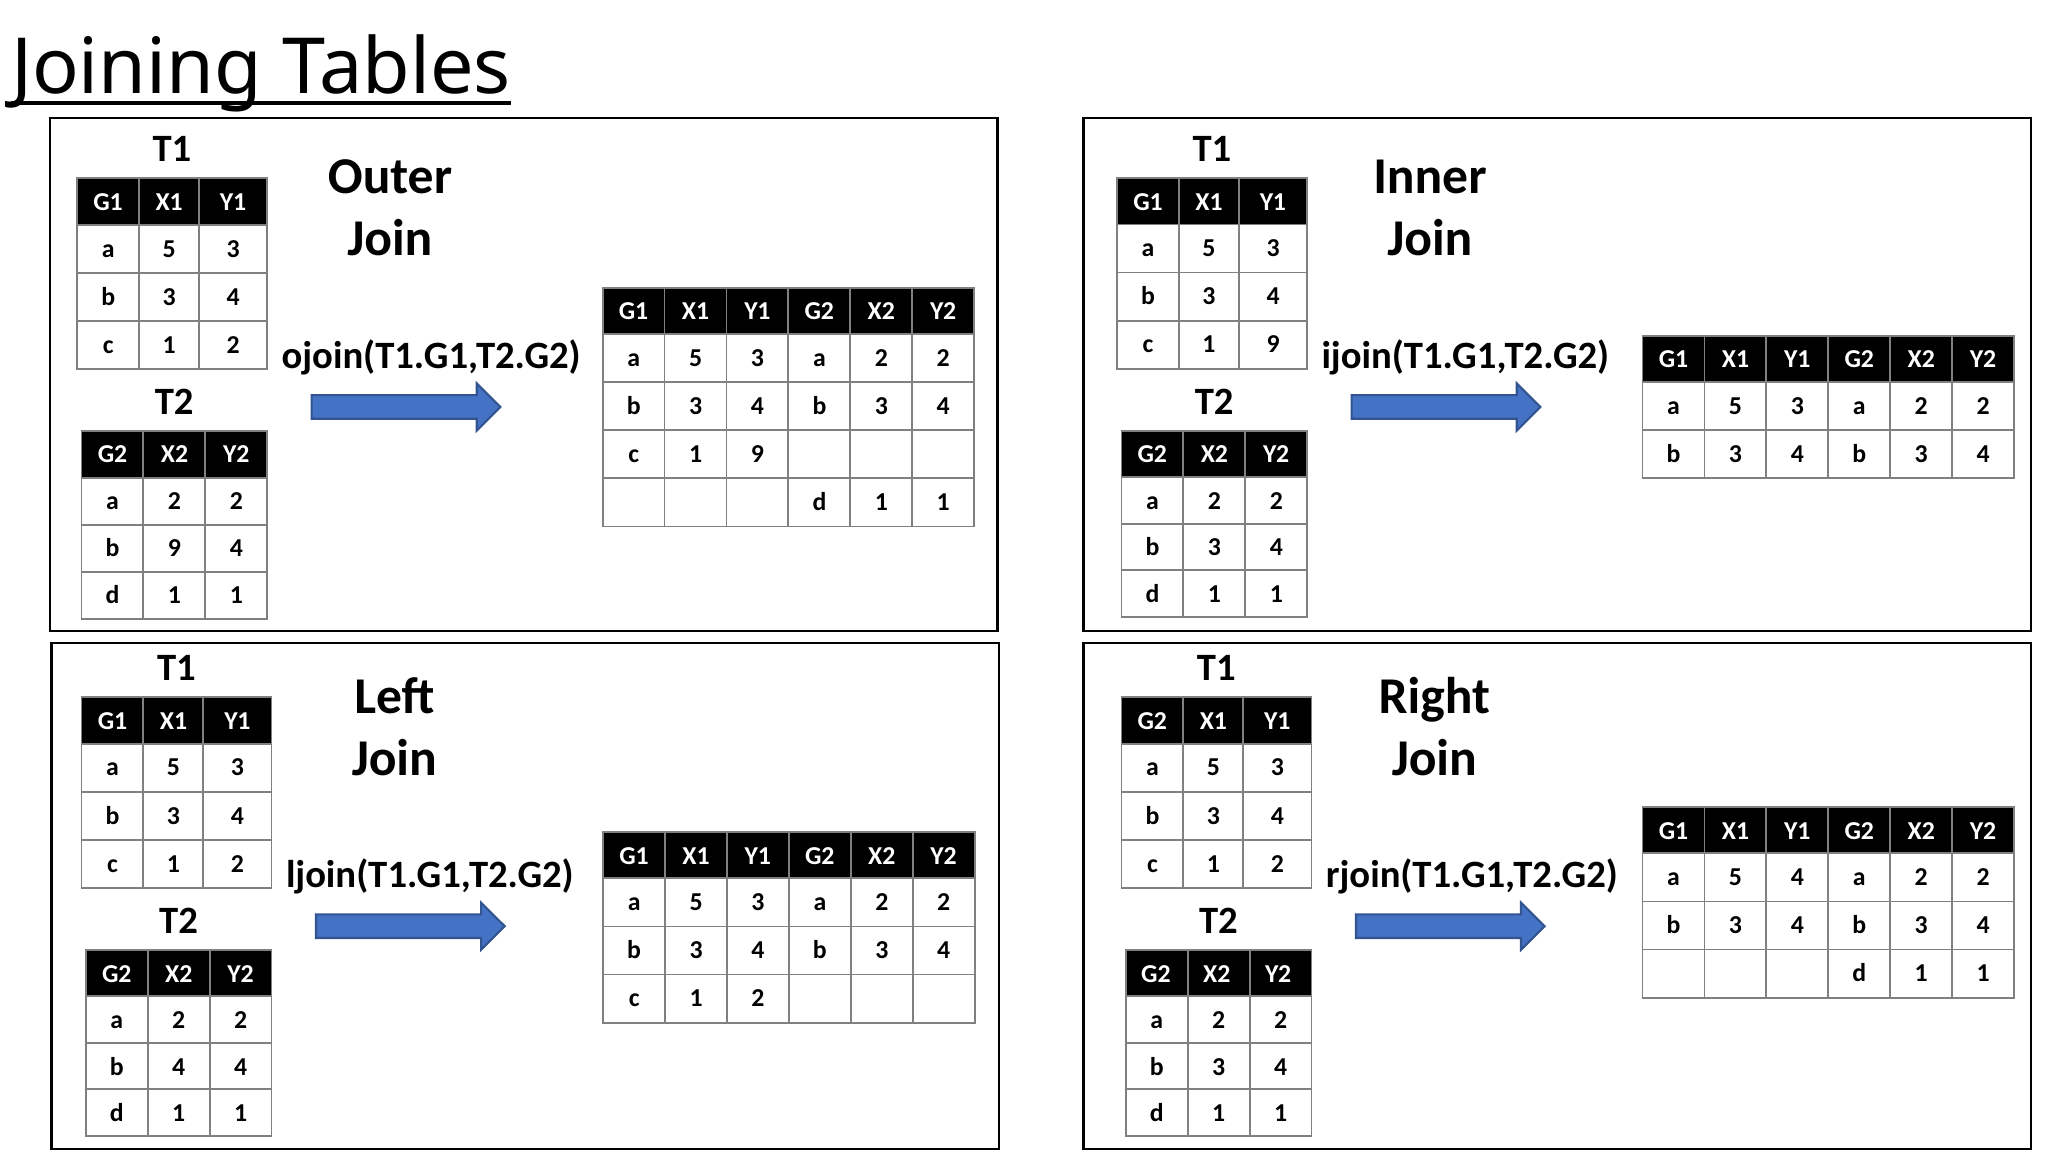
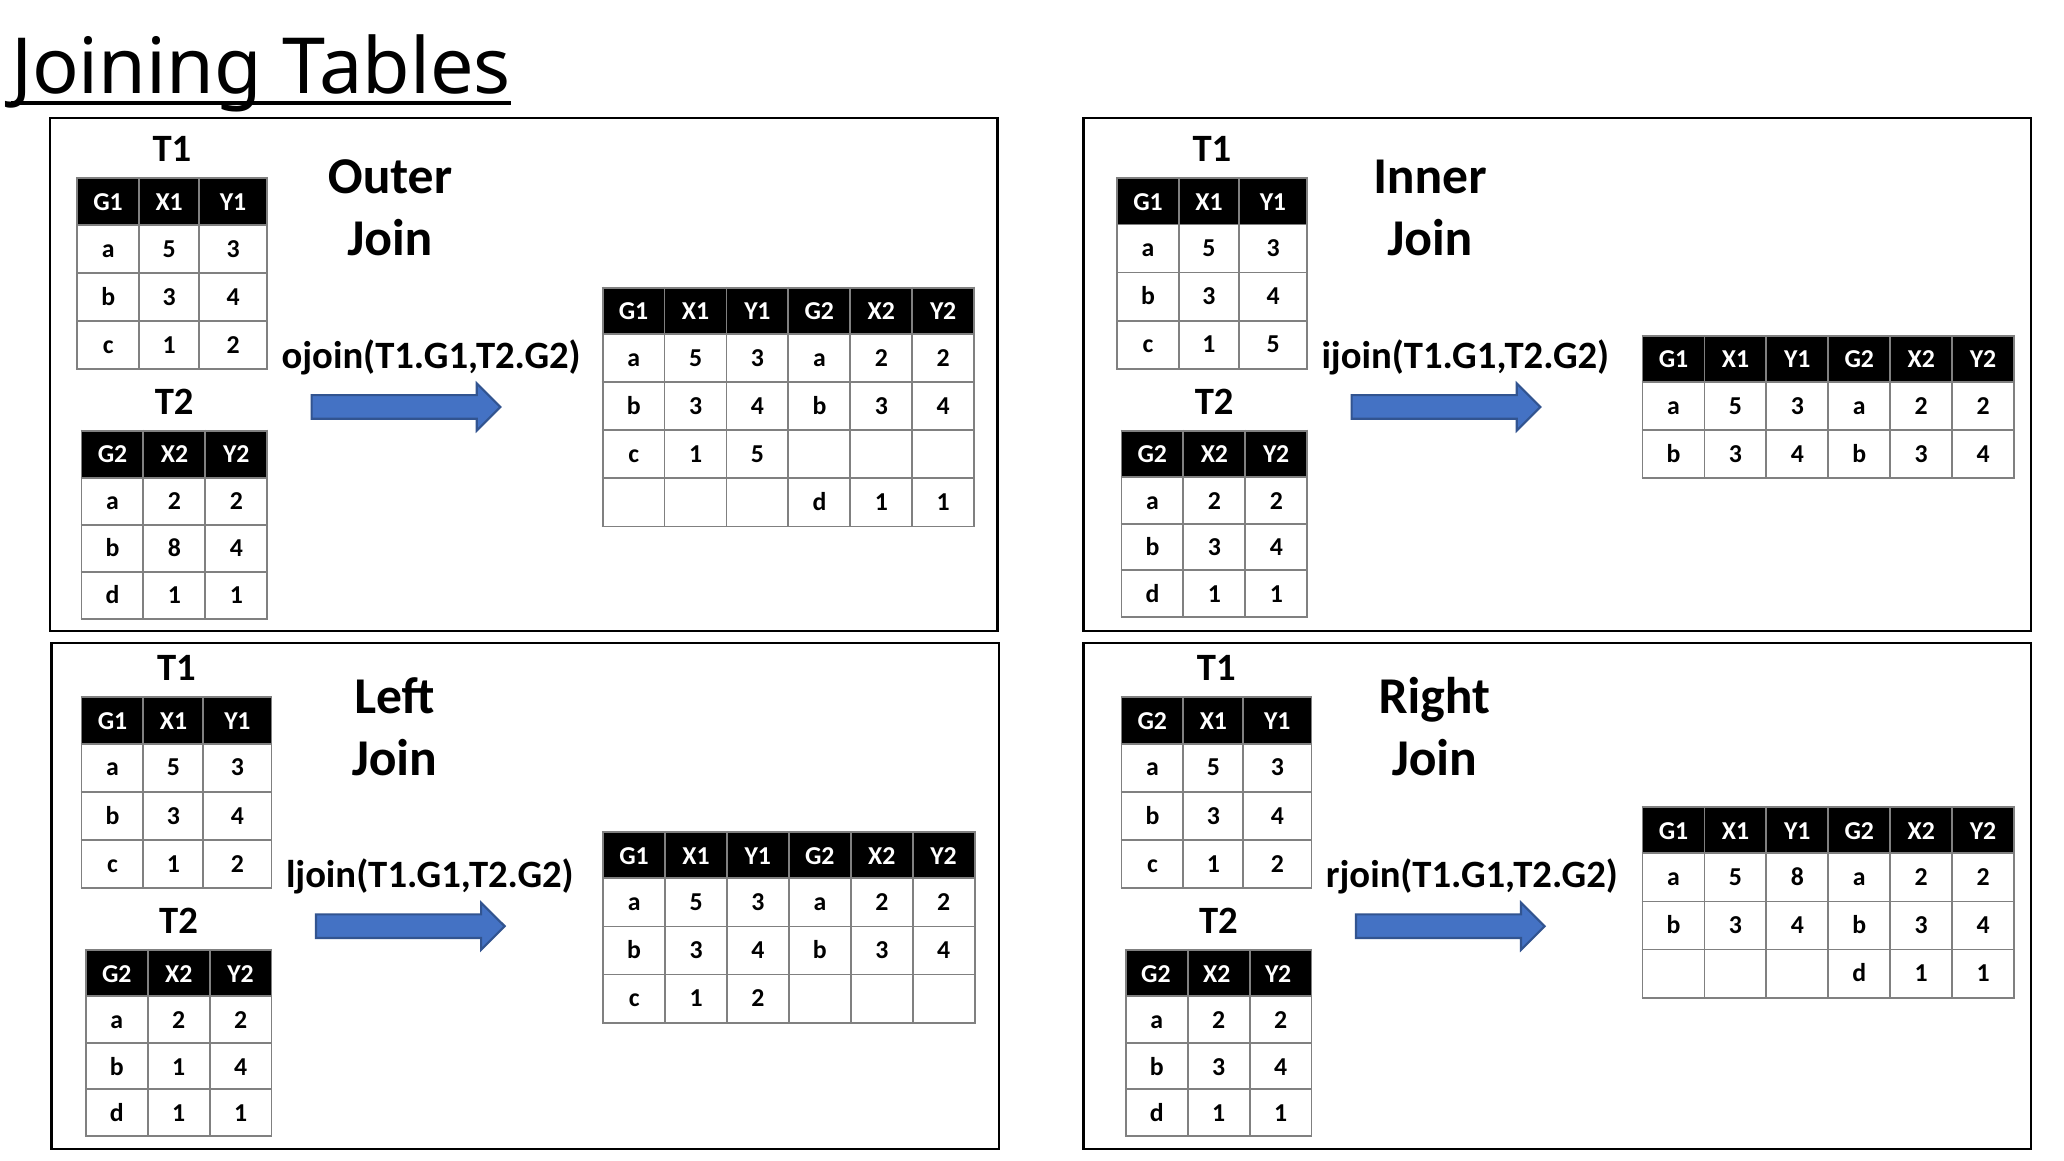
9: 9 -> 5 (1273, 344)
9: 9 -> 5 (757, 454)
b 9: 9 -> 8 (174, 548)
5 4: 4 -> 8 (1797, 877)
b 4: 4 -> 1 (179, 1067)
